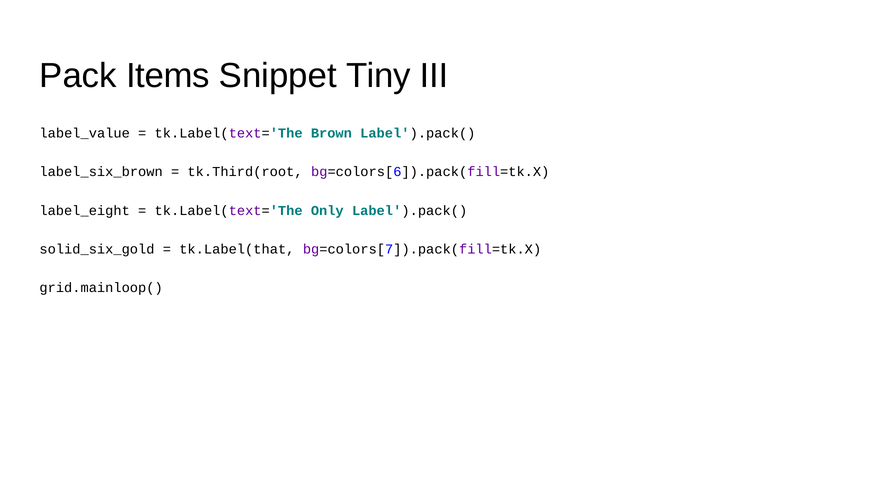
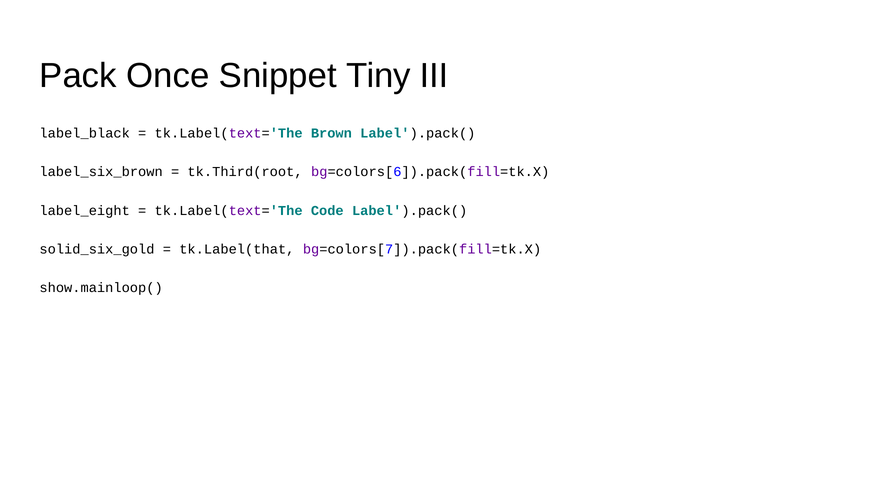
Items: Items -> Once (168, 76)
label_value: label_value -> label_black (85, 133)
Only: Only -> Code (327, 211)
grid.mainloop(: grid.mainloop( -> show.mainloop( (101, 288)
